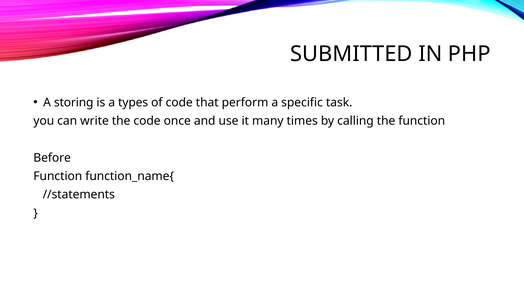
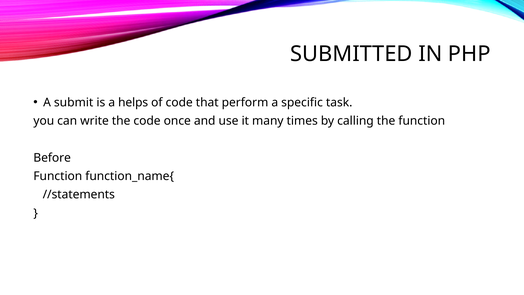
storing: storing -> submit (74, 102)
types: types -> helps (133, 102)
